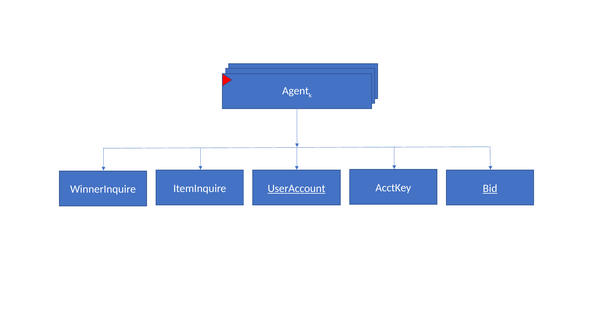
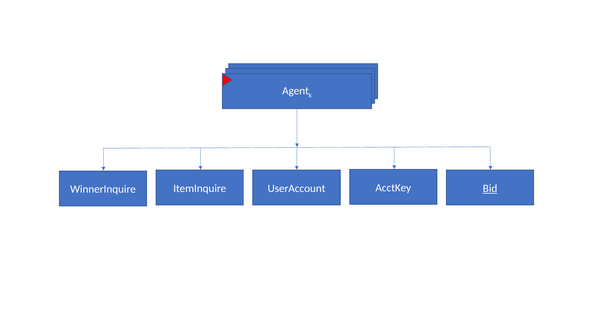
UserAccount underline: present -> none (297, 188)
